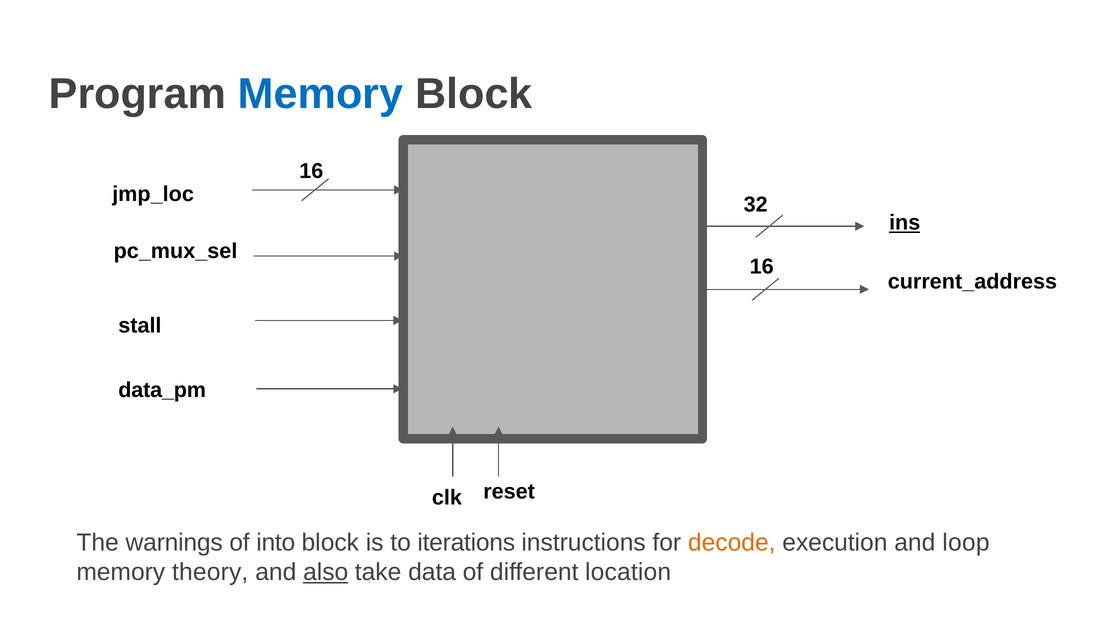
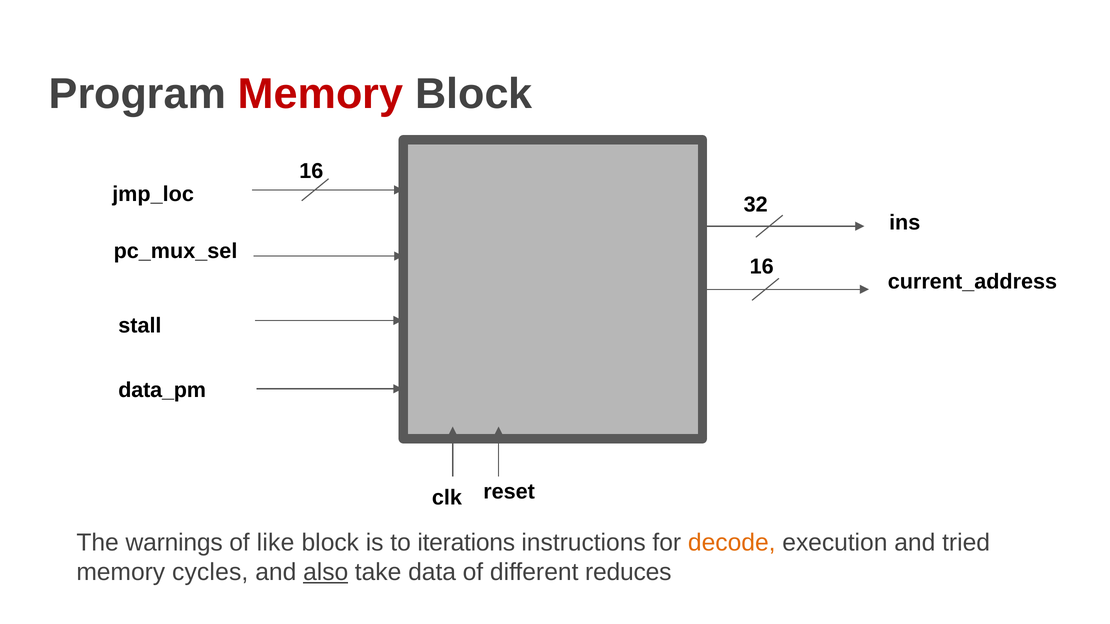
Memory colour: blue -> red (321, 94)
ins underline: present -> none (905, 223)
into: into -> like (276, 543)
loop: loop -> tried (966, 543)
theory: theory -> cycles (210, 573)
location: location -> reduces (628, 573)
